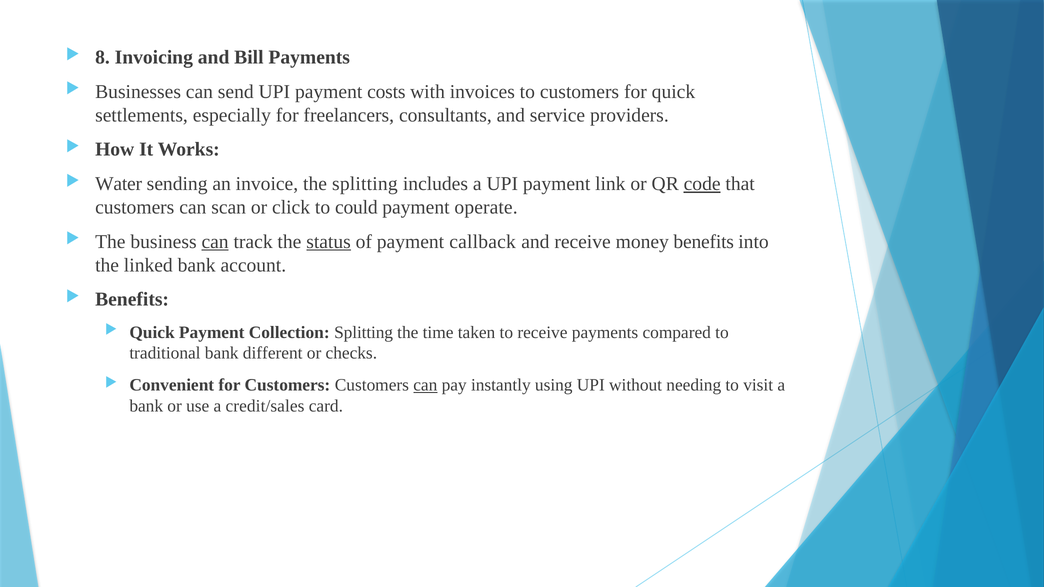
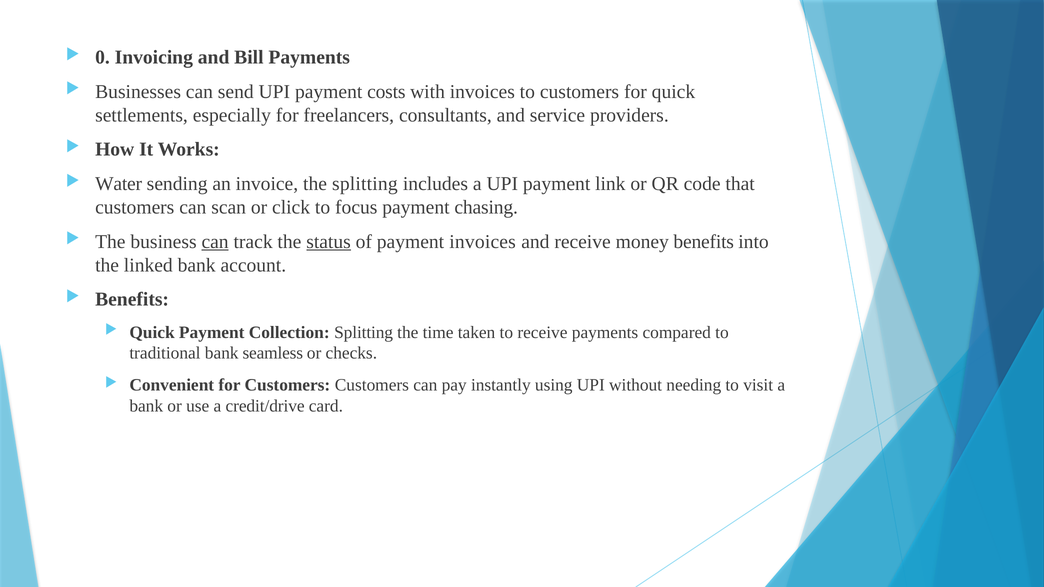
8: 8 -> 0 (103, 57)
code underline: present -> none (702, 184)
could: could -> focus (356, 207)
operate: operate -> chasing (486, 207)
payment callback: callback -> invoices (483, 242)
different: different -> seamless (273, 353)
can underline: present -> none (425, 385)
credit/sales: credit/sales -> credit/drive (265, 406)
